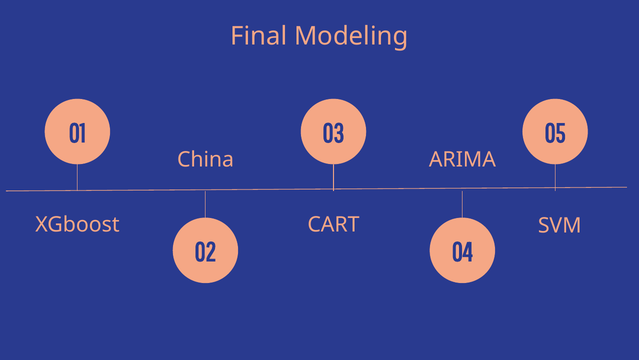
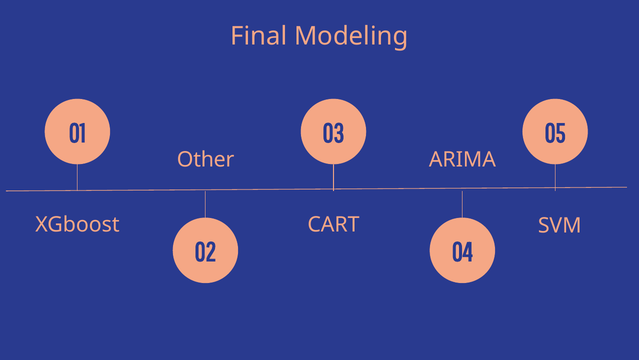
China: China -> Other (206, 160)
